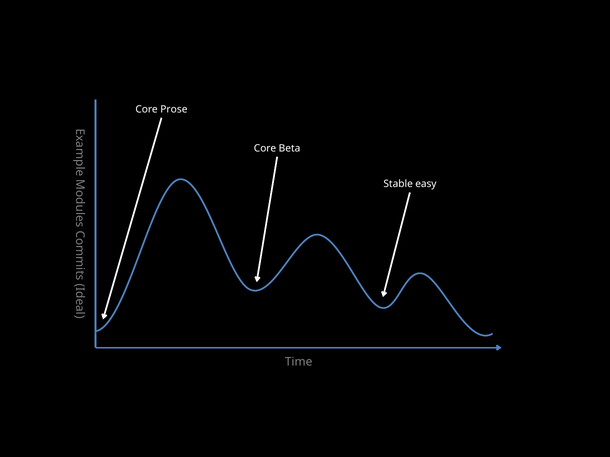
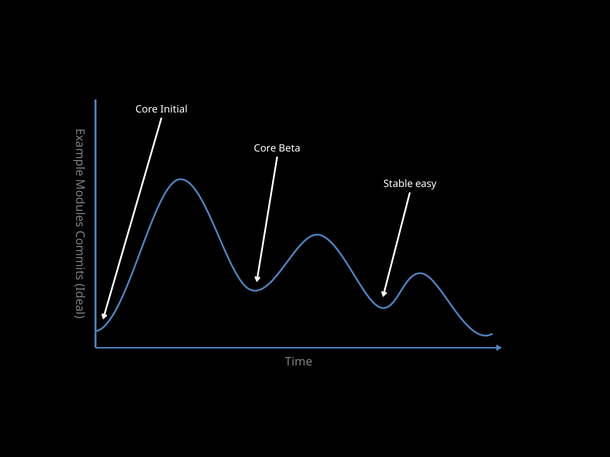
Prose: Prose -> Initial (174, 109)
